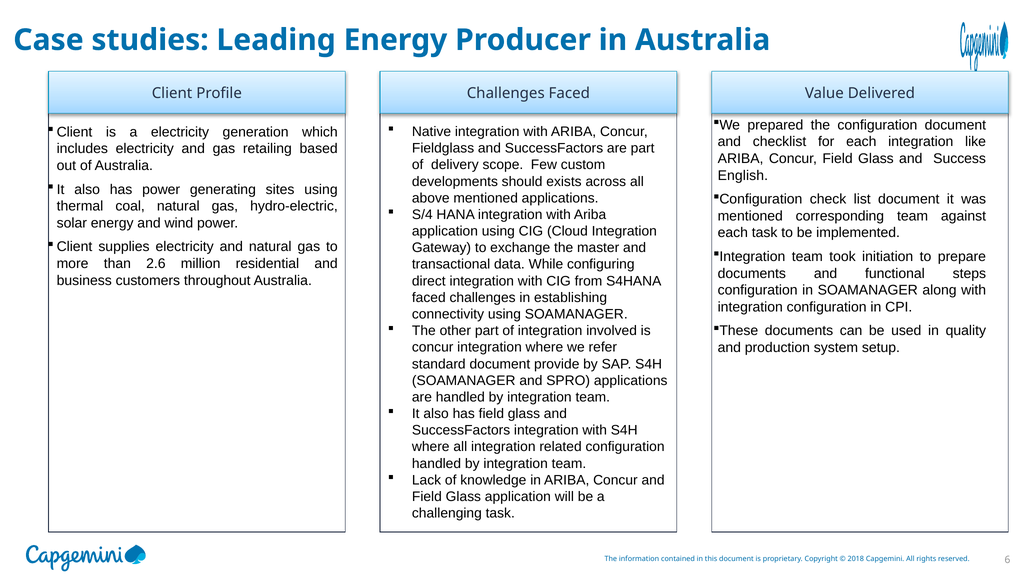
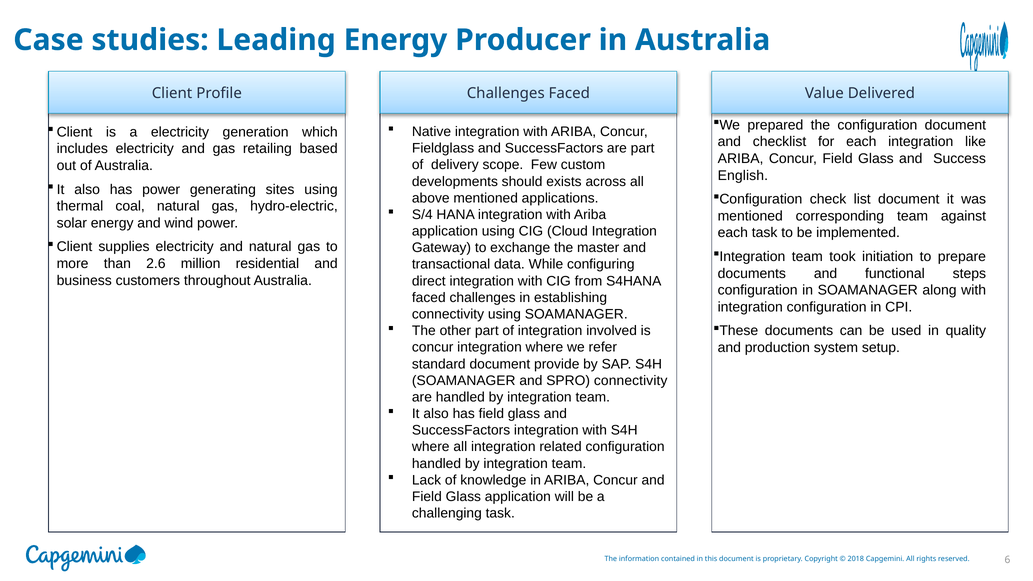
SPRO applications: applications -> connectivity (631, 381)
